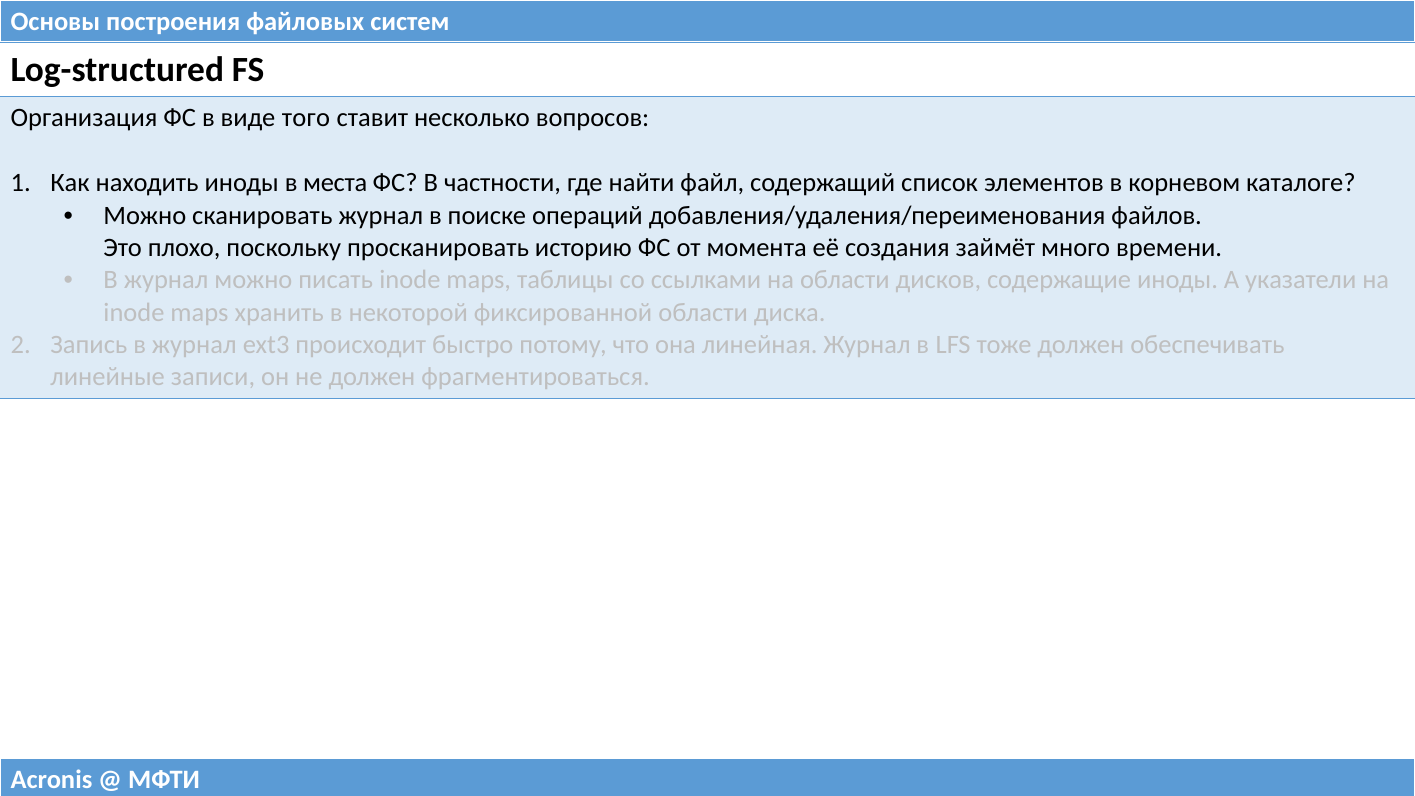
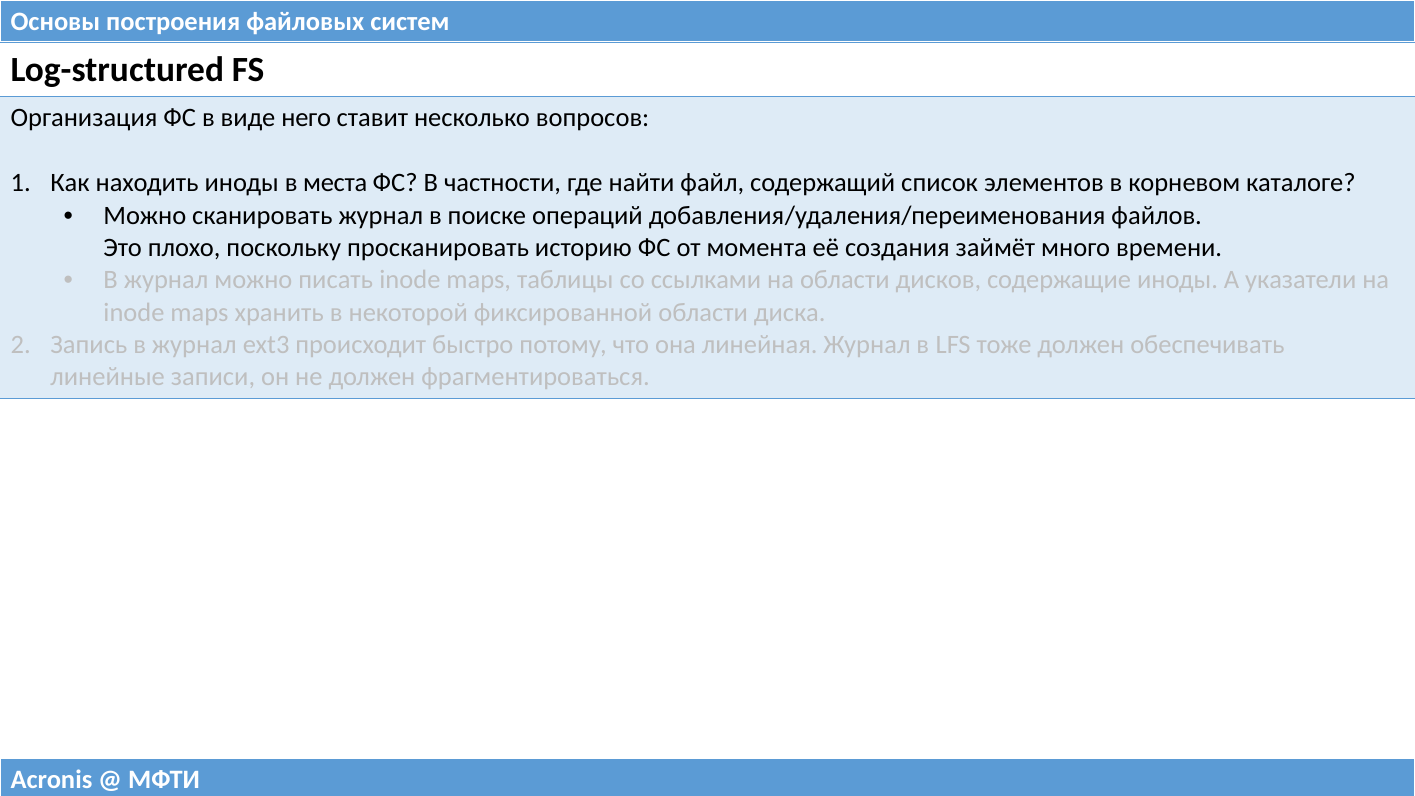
того: того -> него (306, 118)
